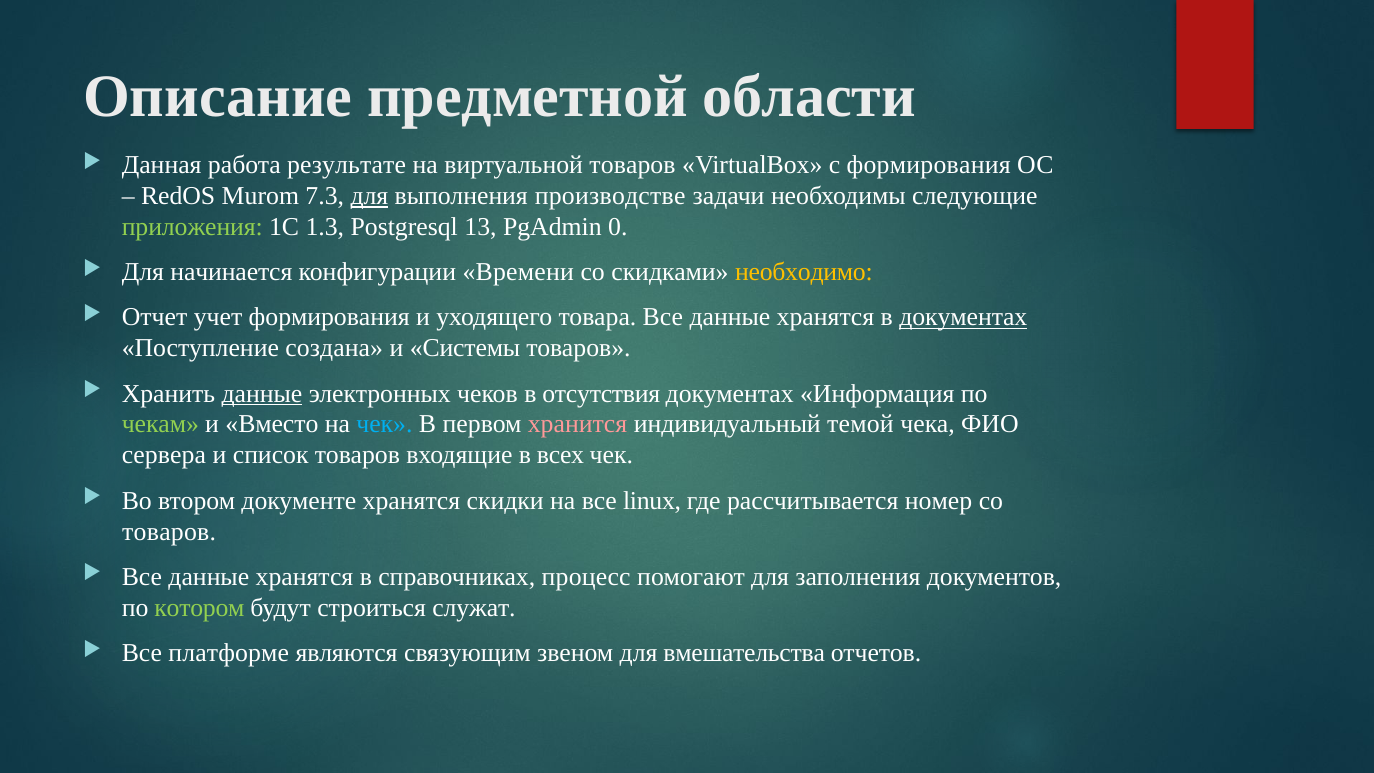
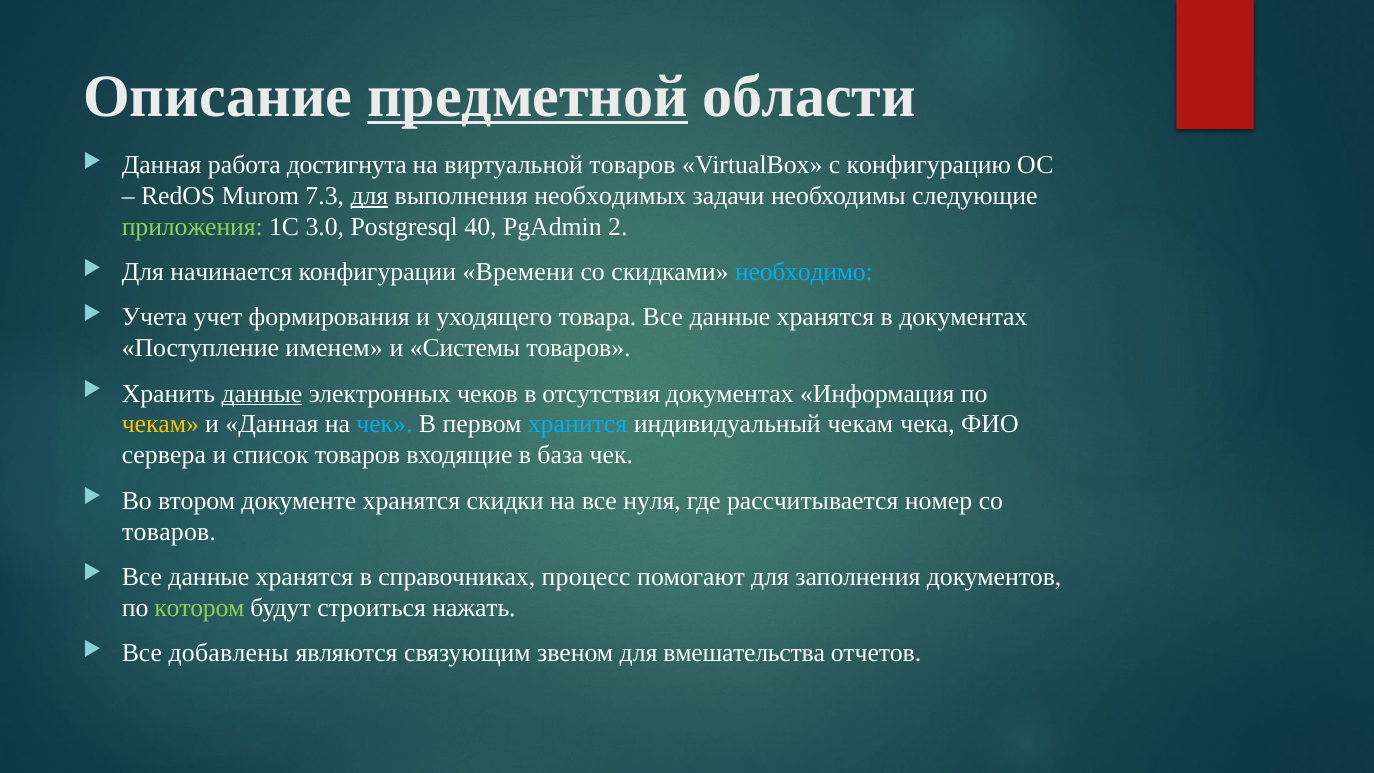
предметной underline: none -> present (528, 96)
результате: результате -> достигнута (347, 165)
с формирования: формирования -> конфигурацию (929, 165)
производстве: производстве -> необходимых (610, 196)
1.3: 1.3 -> 3.0 (325, 227)
13: 13 -> 40 (481, 227)
0: 0 -> 2 (618, 227)
необходимо colour: yellow -> light blue (804, 272)
Отчет: Отчет -> Учета (155, 317)
документах underline: present -> none (963, 317)
создана: создана -> именем (334, 348)
чекам colour: light green -> yellow (160, 424)
и Вместо: Вместо -> Данная (272, 424)
хранится colour: pink -> light blue (578, 424)
индивидуальный темой: темой -> чекам (860, 424)
всех: всех -> база (560, 455)
linux: linux -> нуля (652, 501)
служат: служат -> нажать (474, 608)
платформе: платформе -> добавлены (229, 653)
